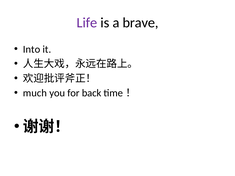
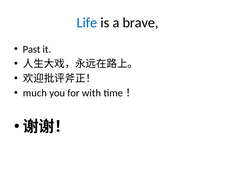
Life colour: purple -> blue (87, 23)
Into: Into -> Past (32, 49)
back: back -> with (91, 93)
